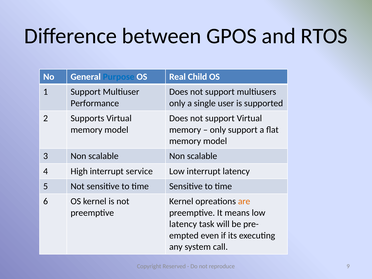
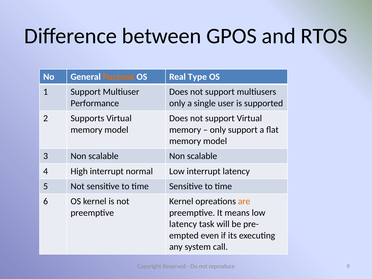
Purpose colour: blue -> orange (119, 77)
Child: Child -> Type (197, 77)
service: service -> normal (139, 171)
